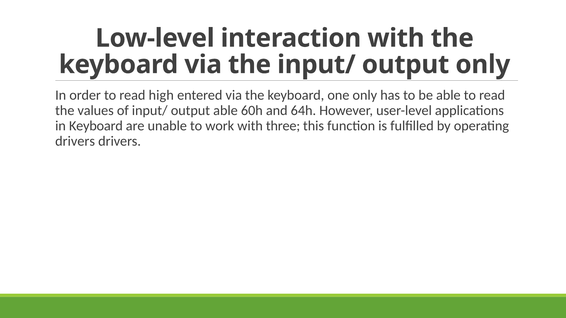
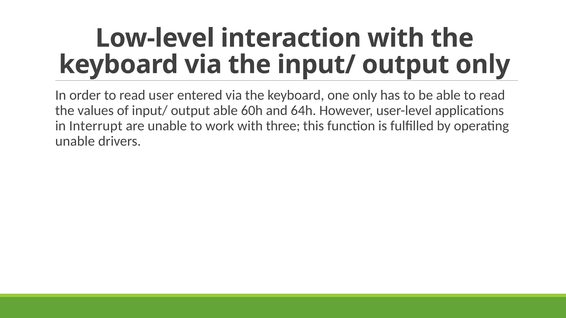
high: high -> user (161, 95)
in Keyboard: Keyboard -> Interrupt (96, 126)
drivers: drivers -> unable (75, 141)
